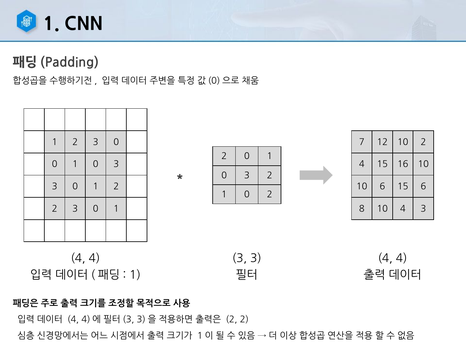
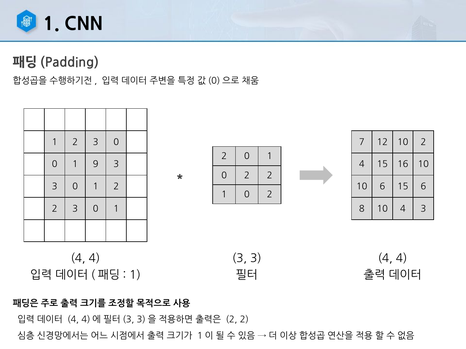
0: 0 -> 9 (96, 165)
3: 3 -> 2 (247, 176)
